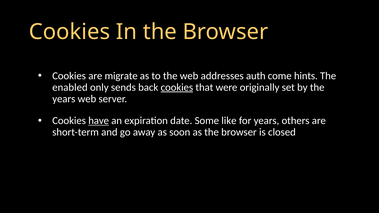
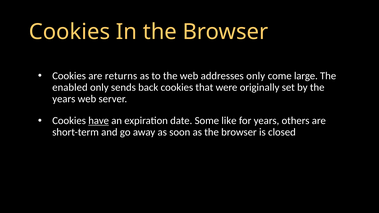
migrate: migrate -> returns (121, 76)
addresses auth: auth -> only (256, 76)
hints: hints -> large (306, 76)
cookies underline: present -> none (177, 87)
